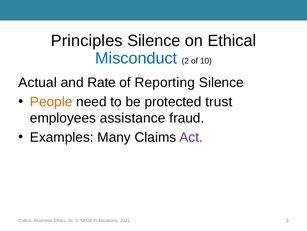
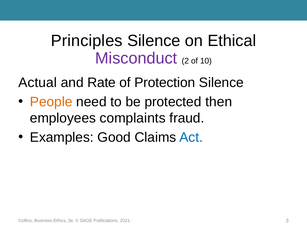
Misconduct colour: blue -> purple (136, 58)
Reporting: Reporting -> Protection (165, 82)
trust: trust -> then (219, 101)
assistance: assistance -> complaints (133, 118)
Many: Many -> Good (114, 137)
Act colour: purple -> blue (191, 137)
